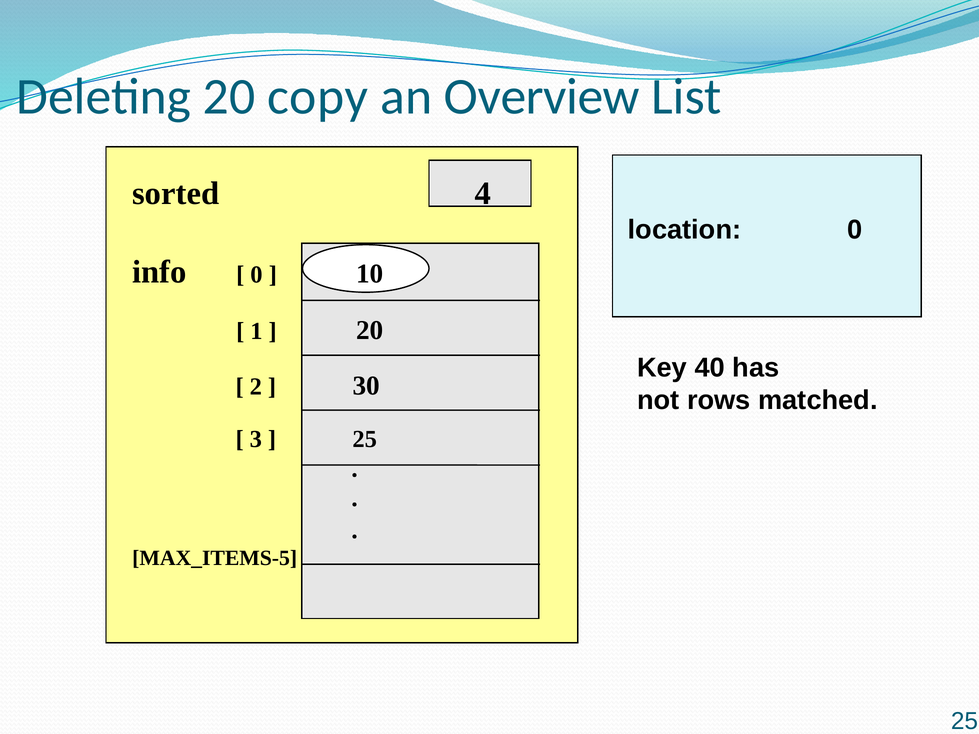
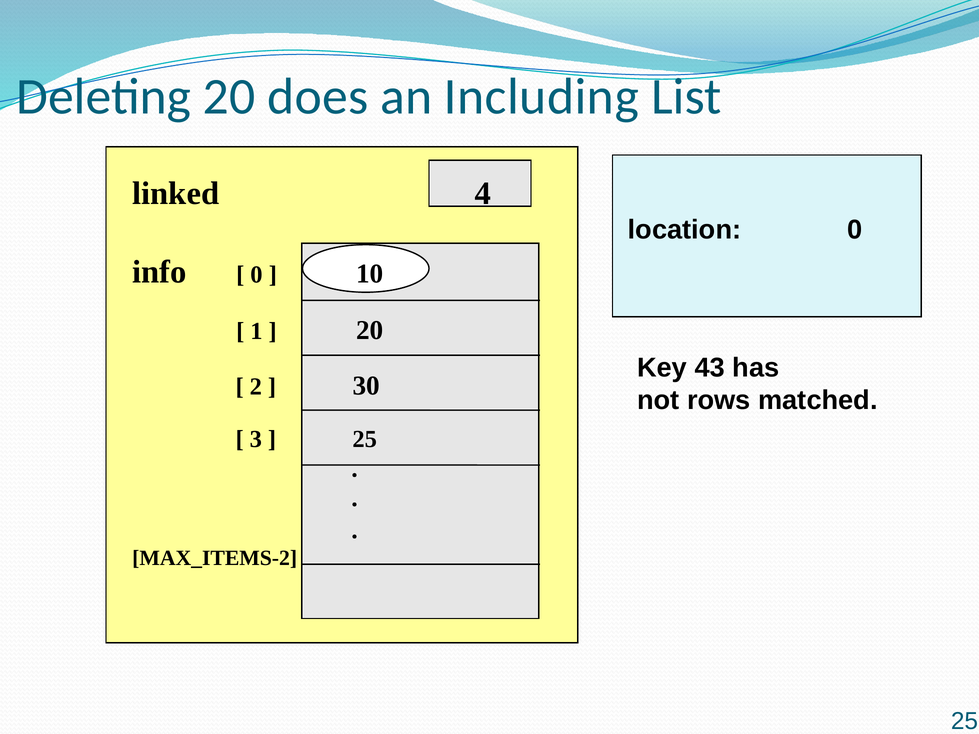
copy: copy -> does (318, 97)
Overview: Overview -> Including (541, 97)
sorted: sorted -> linked (176, 194)
40: 40 -> 43 (710, 368)
MAX_ITEMS-5: MAX_ITEMS-5 -> MAX_ITEMS-2 (215, 558)
